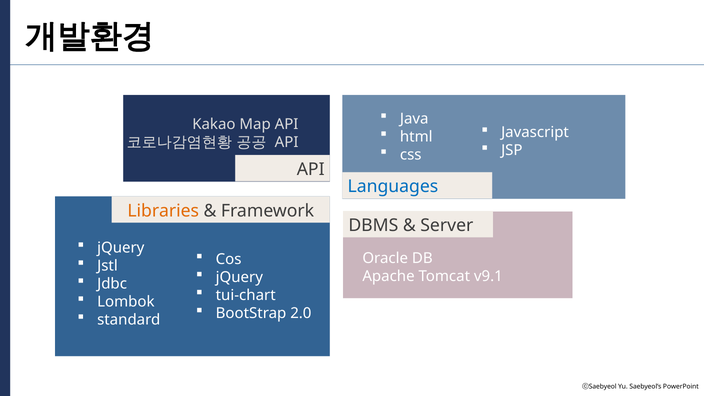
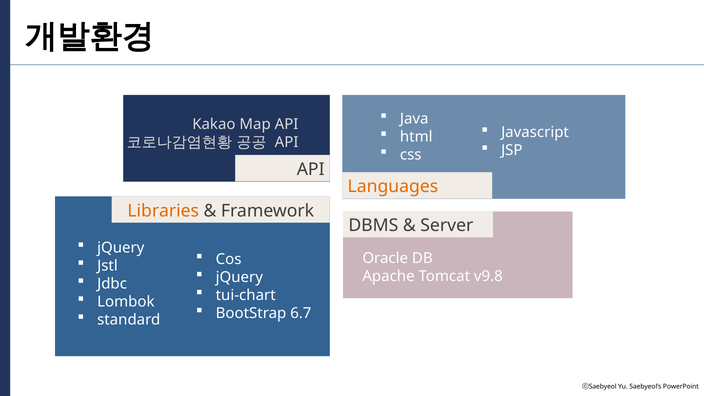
Languages colour: blue -> orange (393, 187)
v9.1: v9.1 -> v9.8 (488, 276)
2.0: 2.0 -> 6.7 (301, 313)
